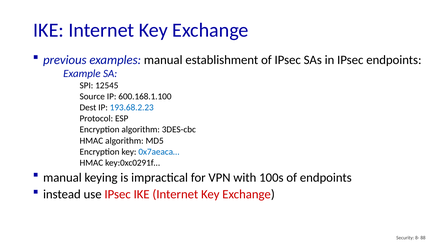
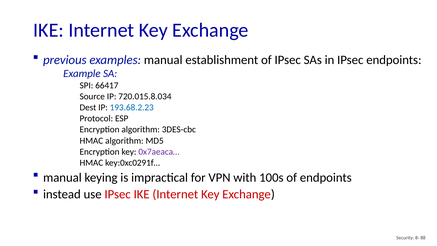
12545: 12545 -> 66417 (107, 85)
600.168.1.100: 600.168.1.100 -> 720.015.8.034 (145, 96)
0x7aeaca… colour: blue -> purple (159, 152)
